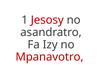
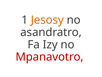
Jesosy colour: red -> orange (47, 20)
